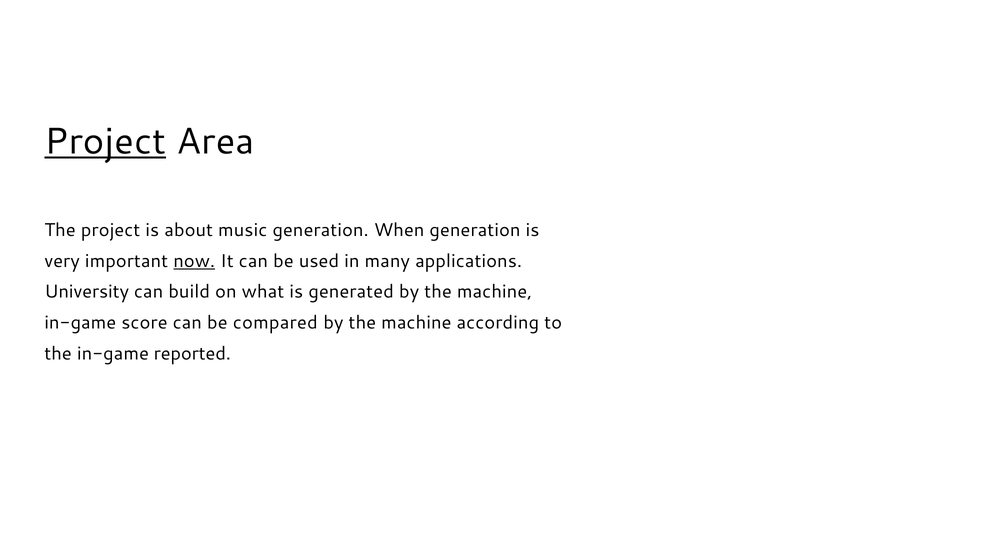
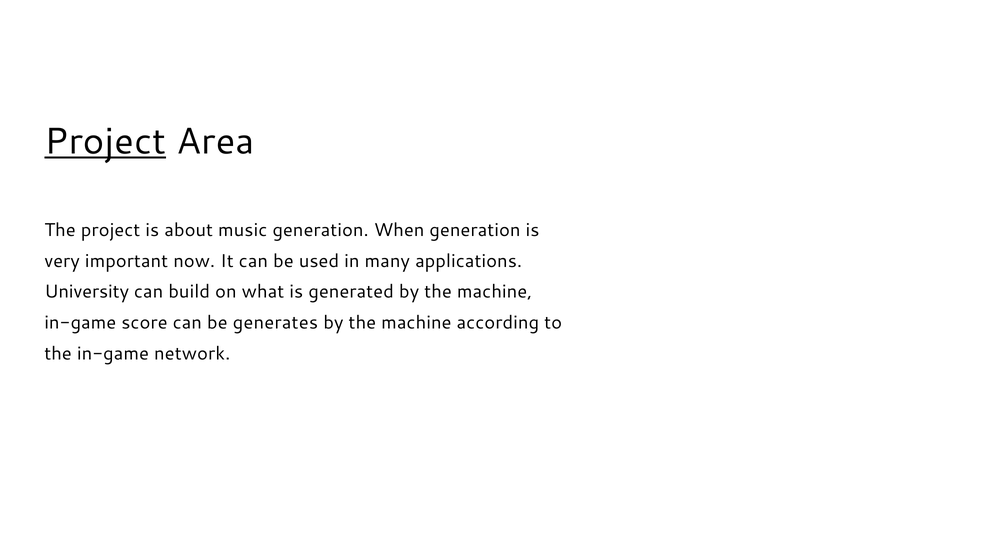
now underline: present -> none (194, 261)
compared: compared -> generates (275, 322)
reported: reported -> network (192, 353)
